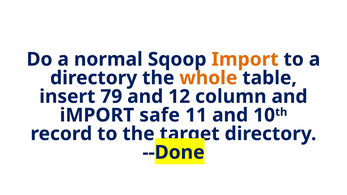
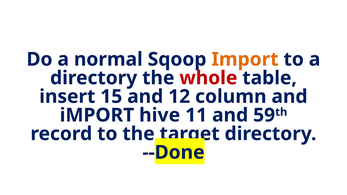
whole colour: orange -> red (208, 78)
79: 79 -> 15 (111, 97)
safe: safe -> hive (160, 115)
10: 10 -> 59 (264, 115)
